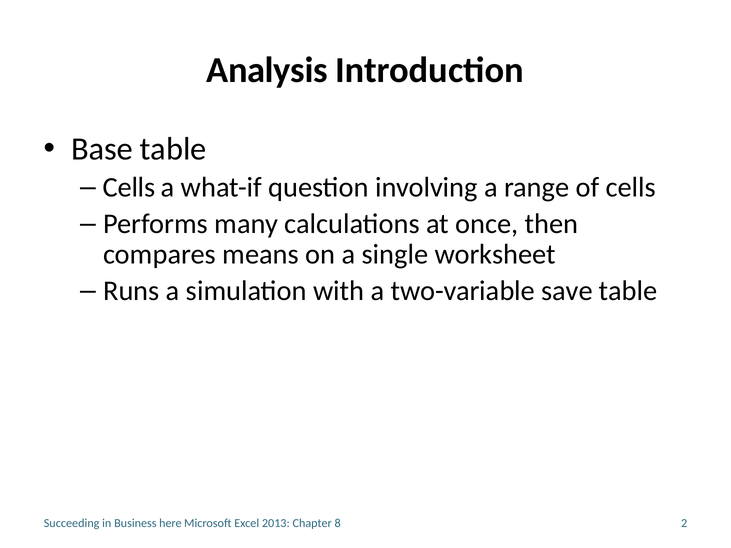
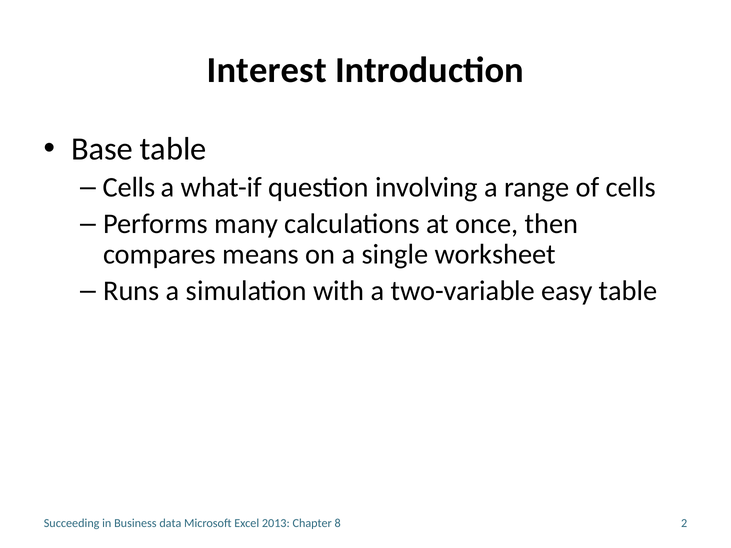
Analysis: Analysis -> Interest (267, 70)
save: save -> easy (567, 291)
here: here -> data (170, 523)
